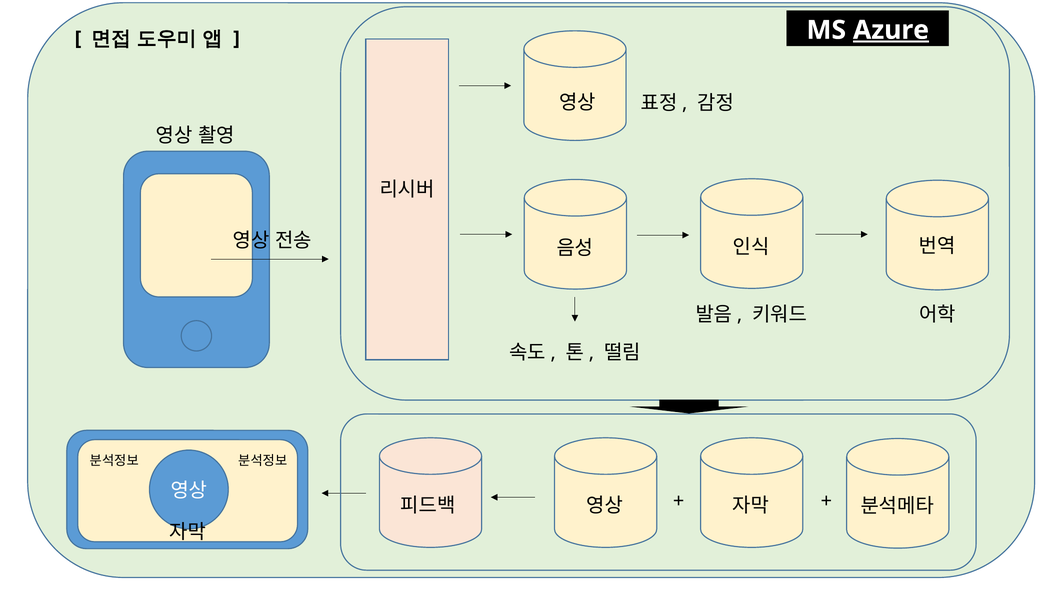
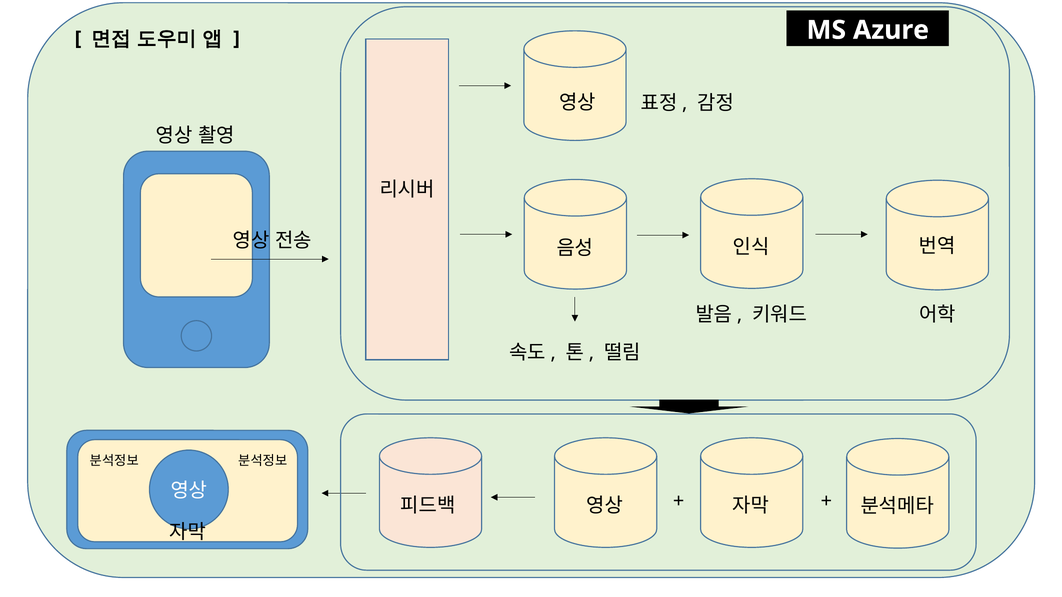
Azure underline: present -> none (891, 30)
